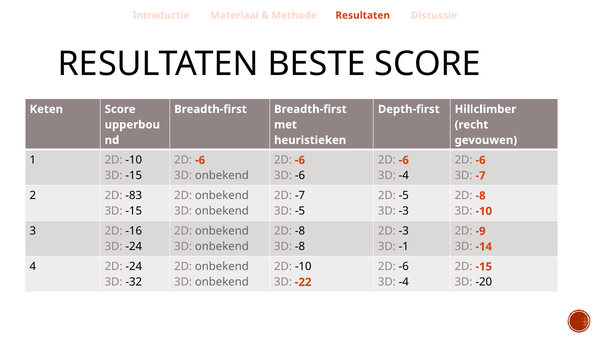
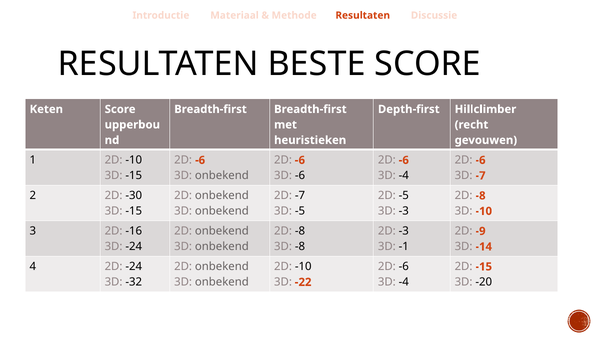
-83: -83 -> -30 (134, 196)
